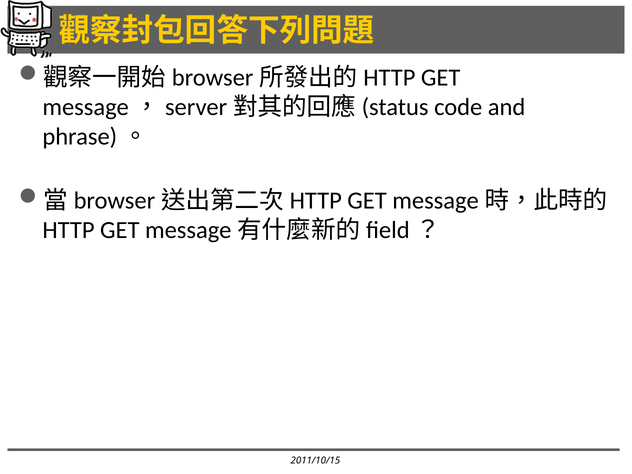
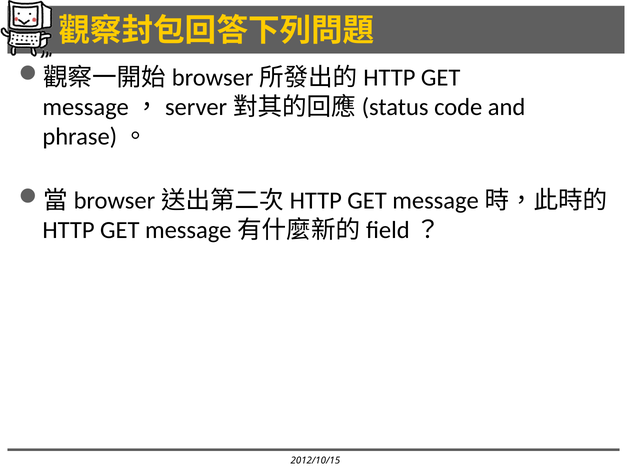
2011/10/15: 2011/10/15 -> 2012/10/15 (315, 461)
